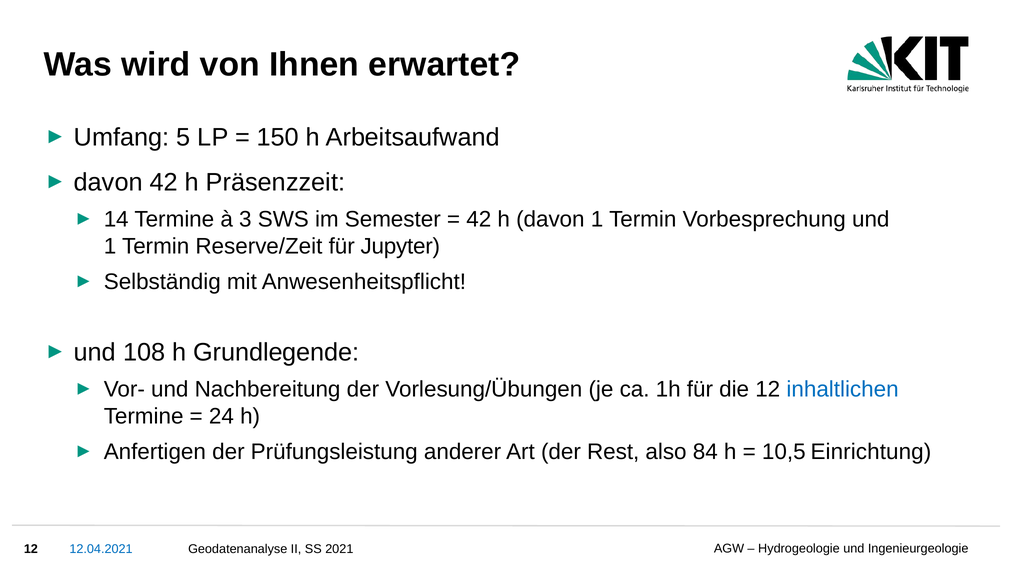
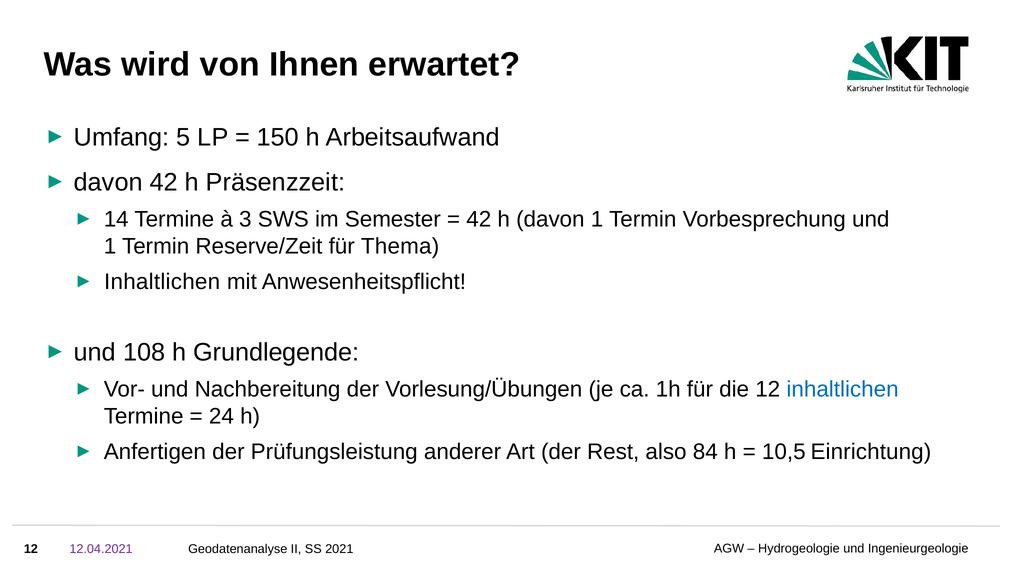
Jupyter: Jupyter -> Thema (400, 246)
Selbständig: Selbständig -> Inhaltlichen (162, 282)
12.04.2021 colour: blue -> purple (101, 548)
